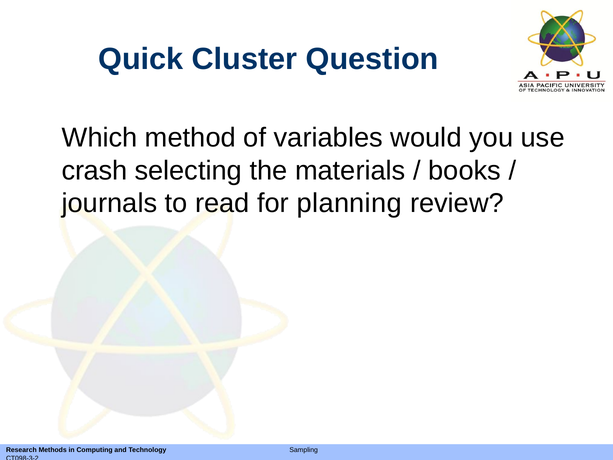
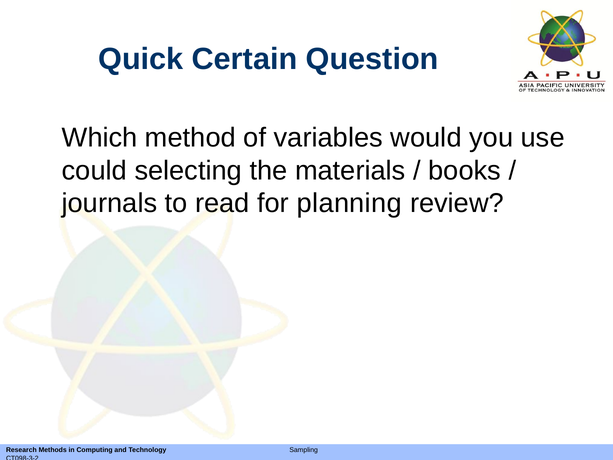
Cluster: Cluster -> Certain (245, 59)
crash: crash -> could (94, 171)
